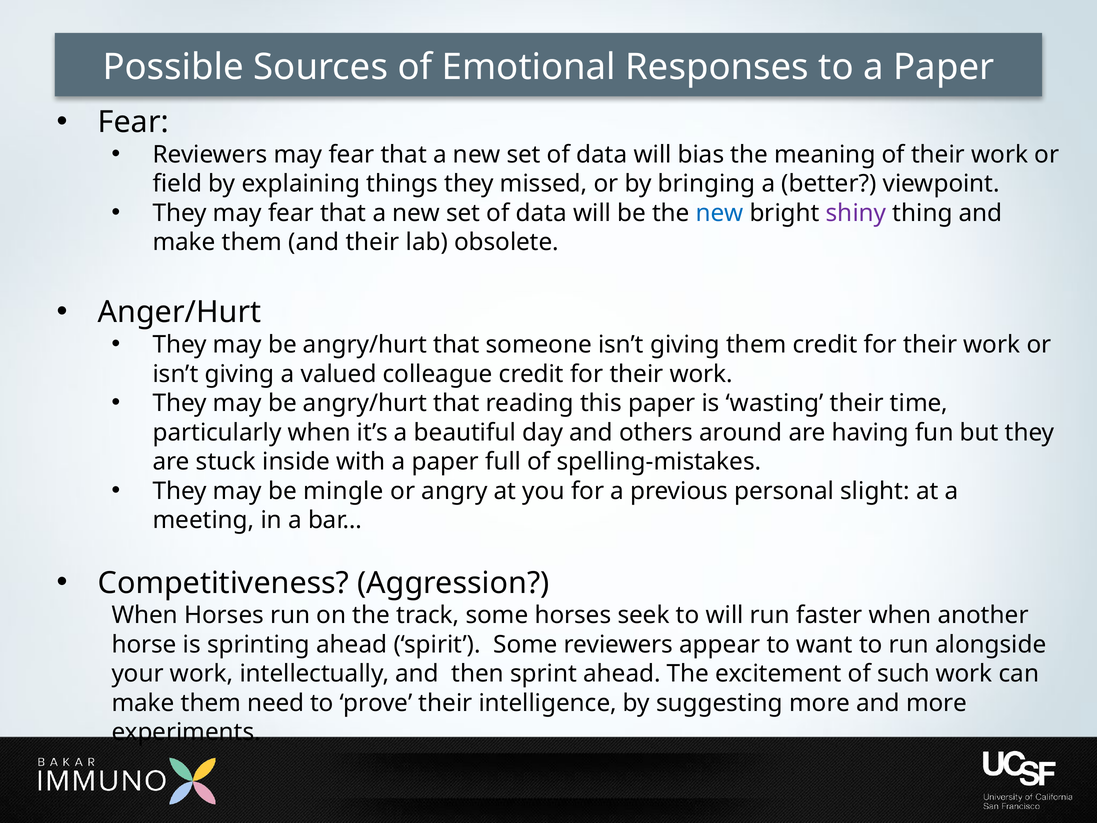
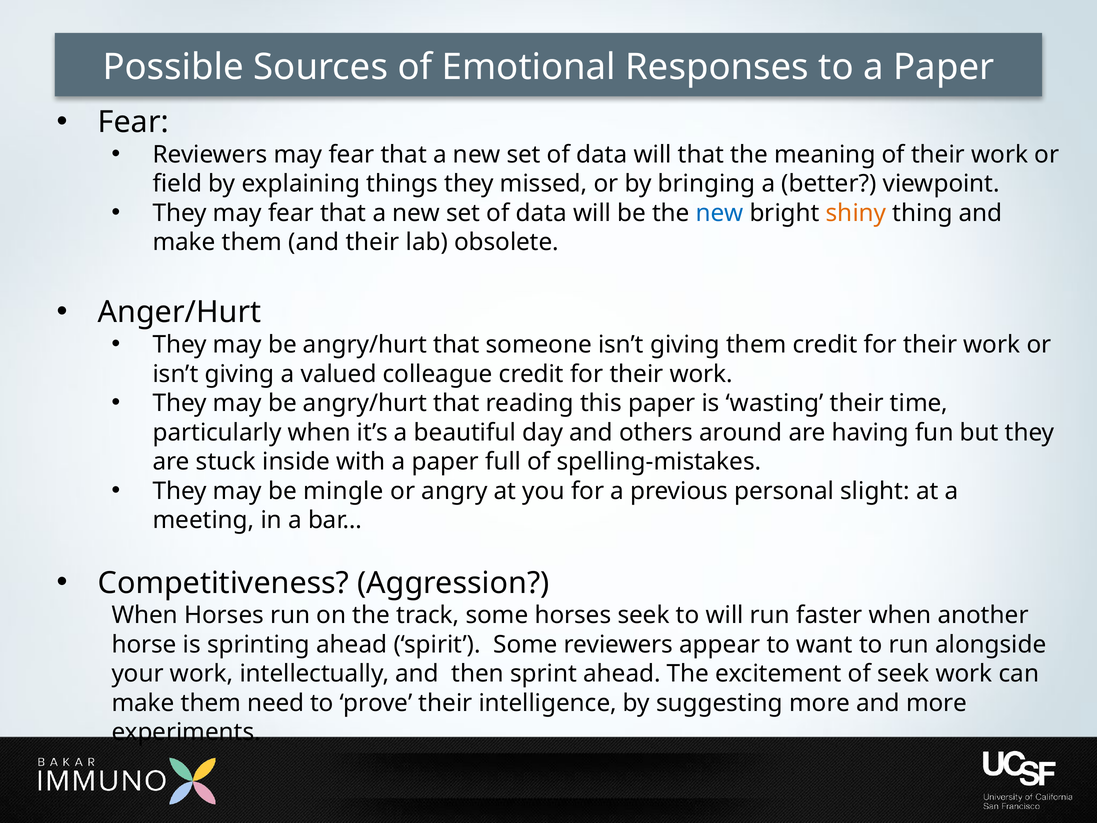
will bias: bias -> that (701, 155)
shiny colour: purple -> orange (856, 213)
of such: such -> seek (903, 674)
